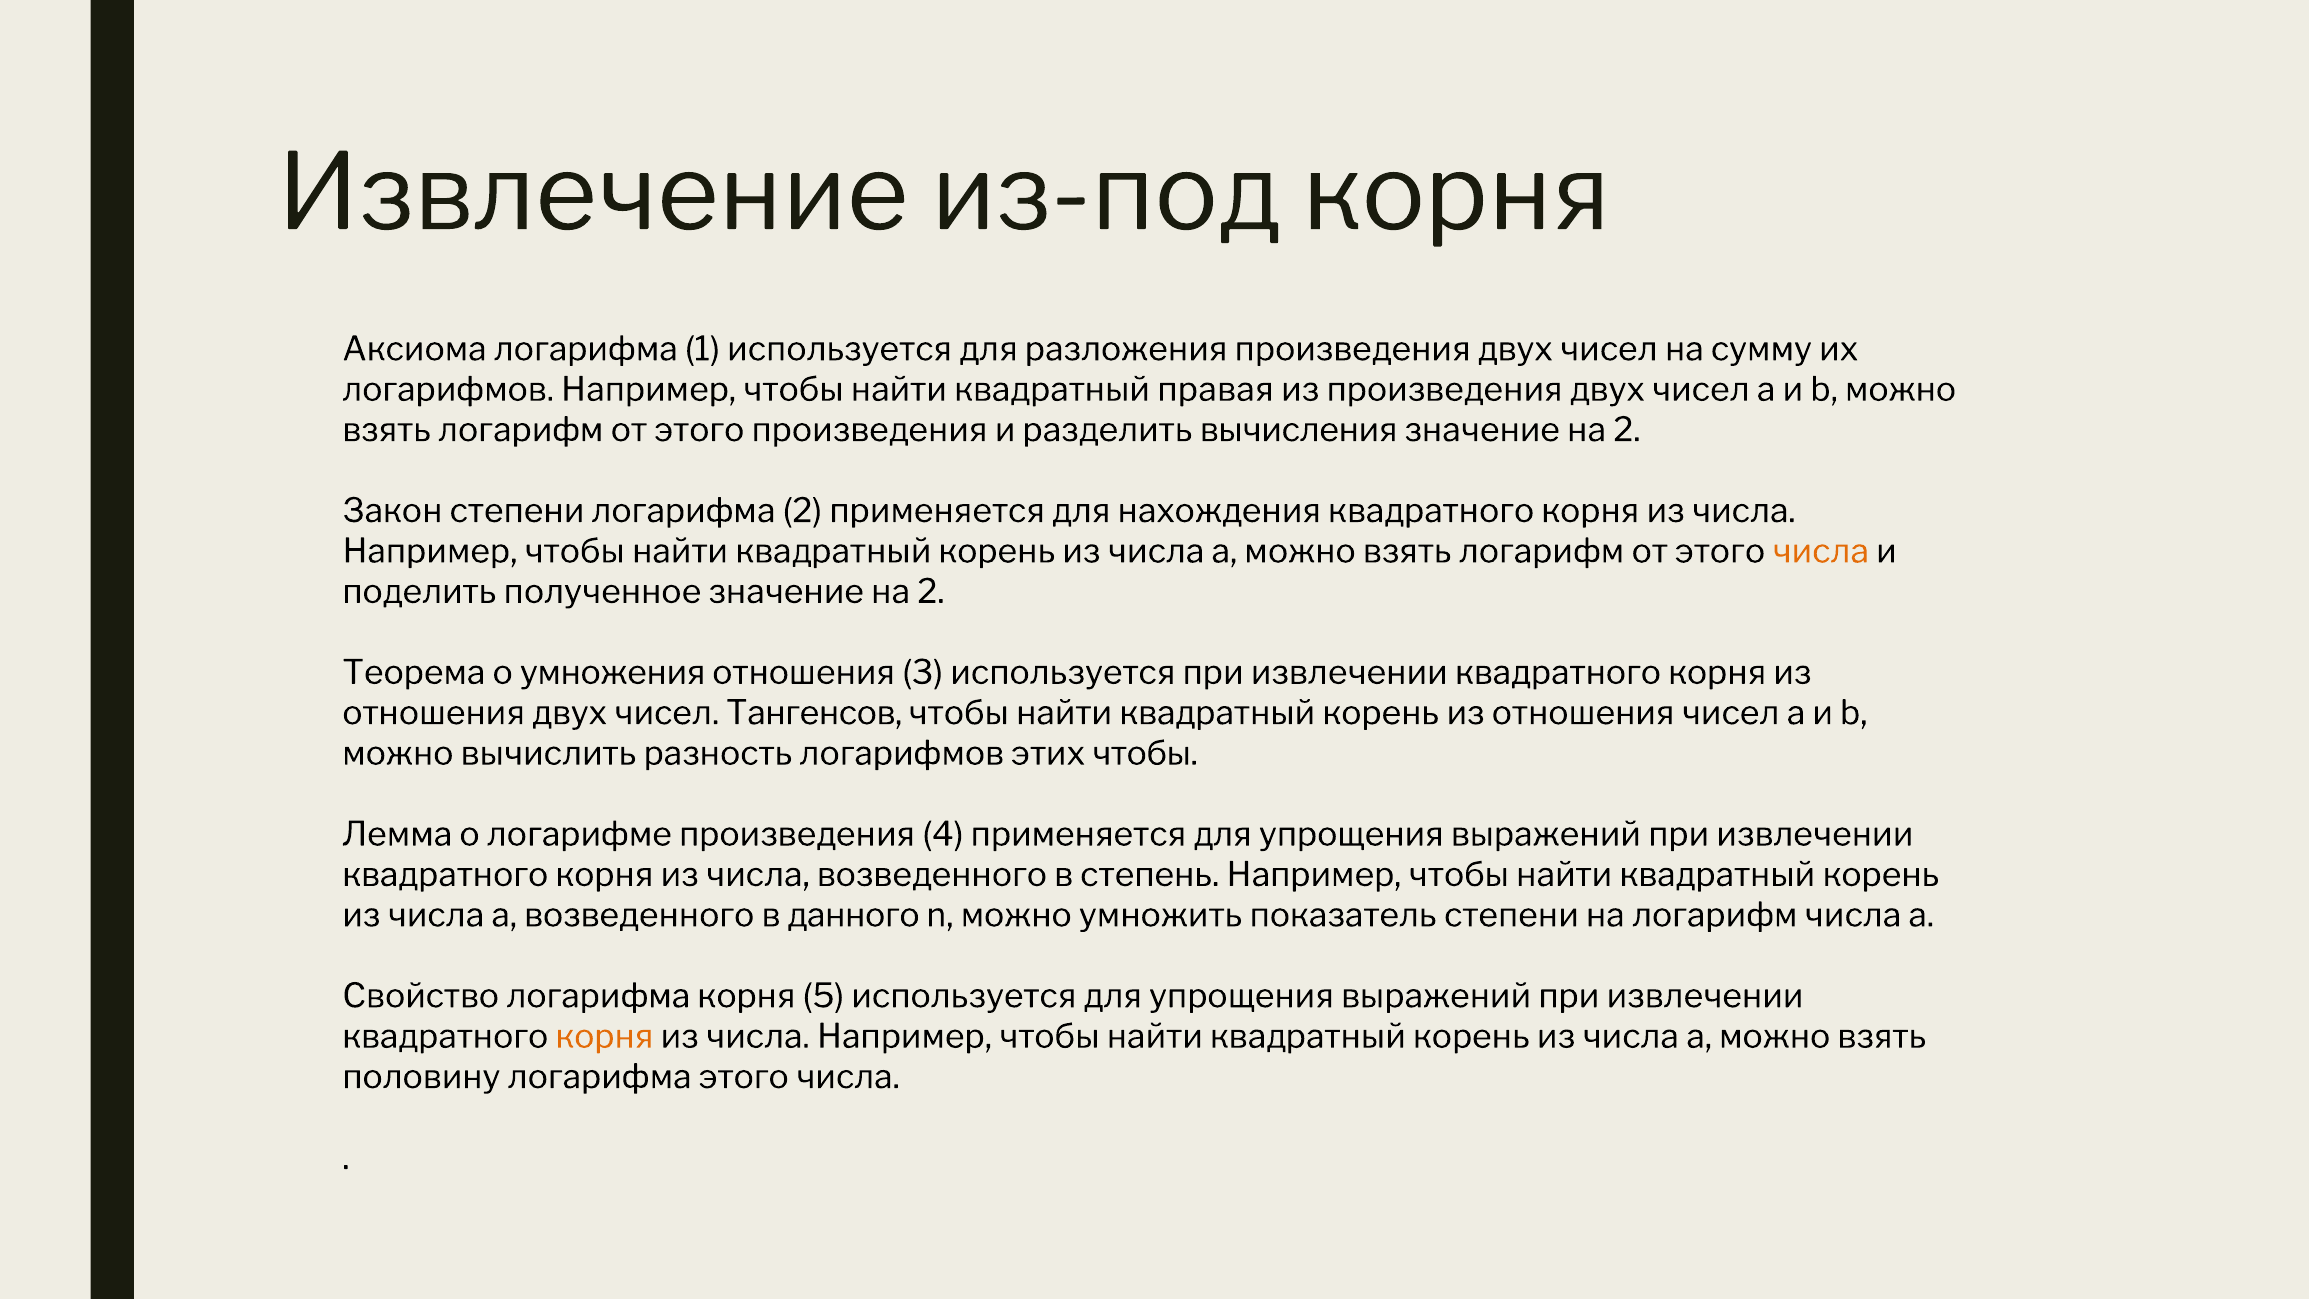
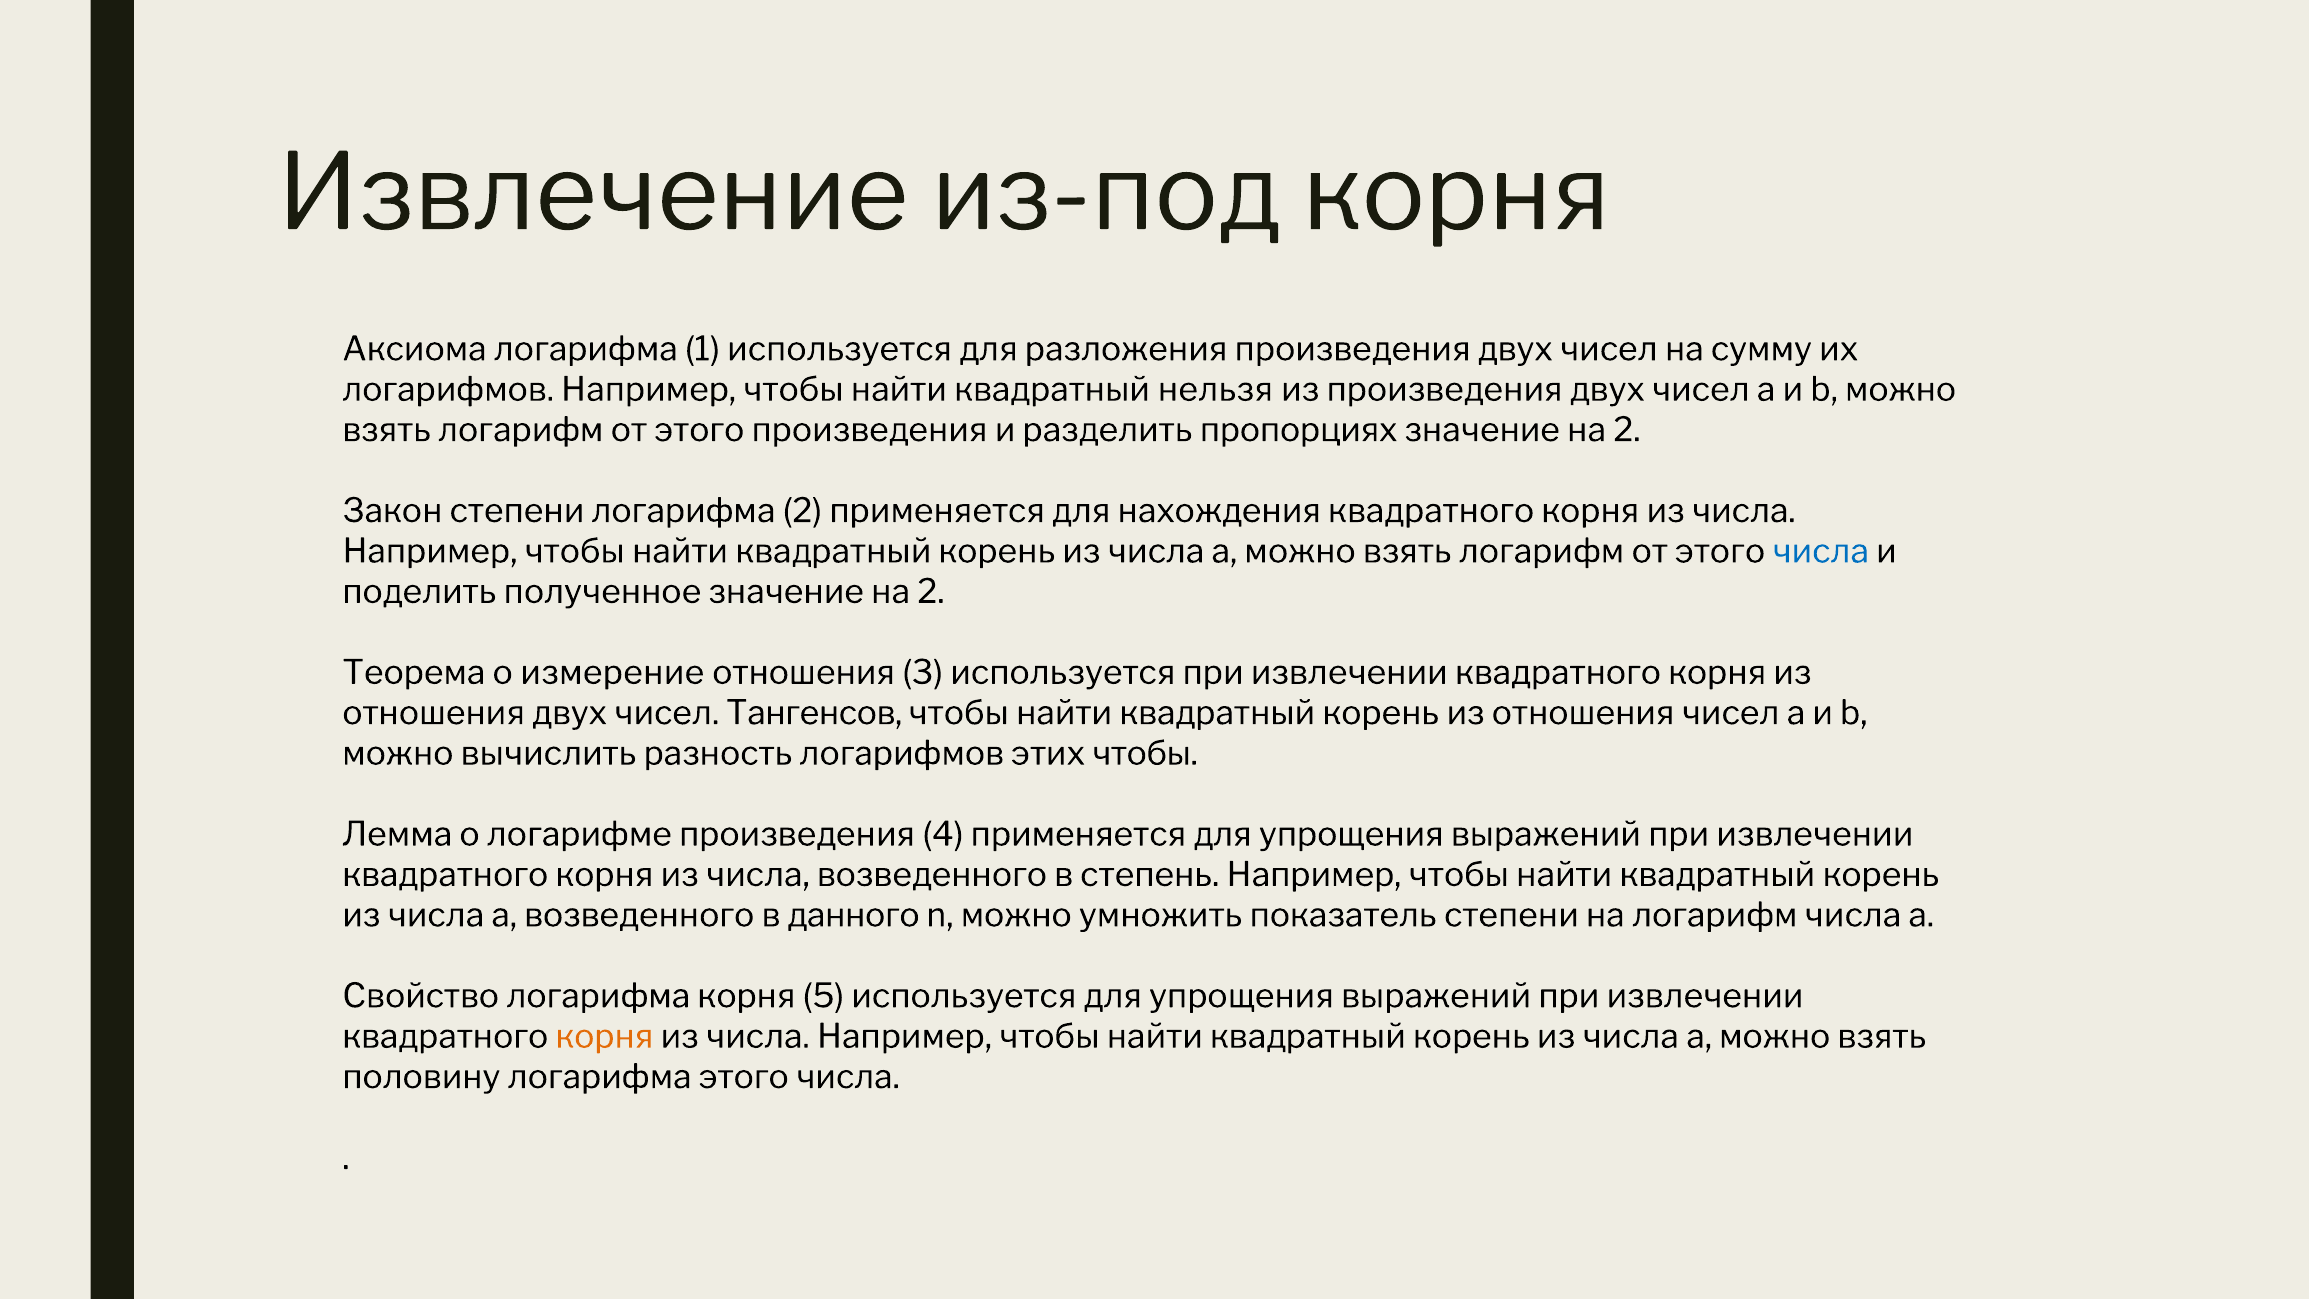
правая: правая -> нельзя (1215, 390)
вычисления: вычисления -> пропорциях (1299, 430)
числа colour: orange -> blue (1821, 551)
умножения: умножения -> измерение (612, 673)
